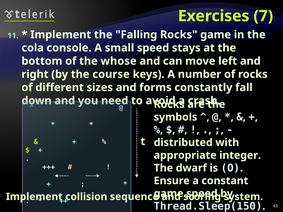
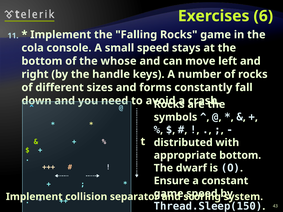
7: 7 -> 6 (263, 16)
course: course -> handle (111, 74)
appropriate integer: integer -> bottom (240, 155)
sequence: sequence -> separator (134, 197)
